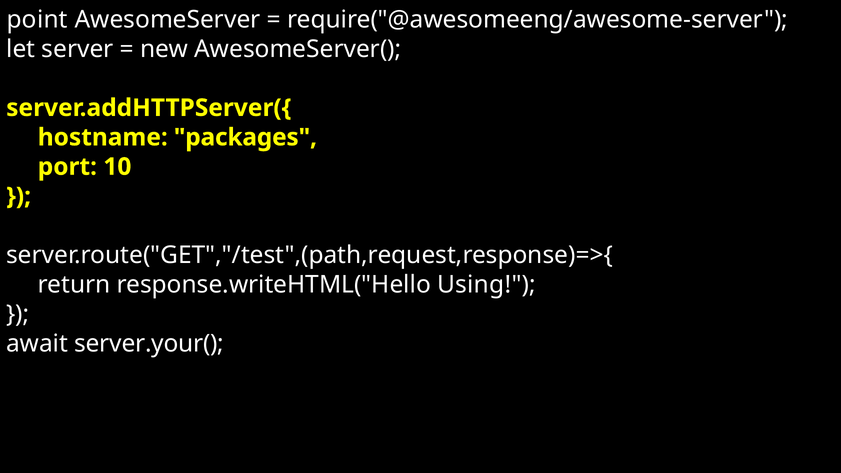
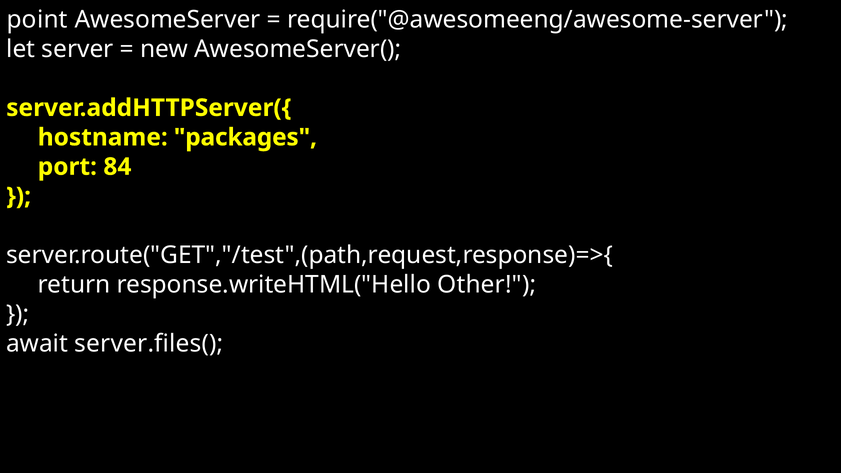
10: 10 -> 84 (117, 167)
Using: Using -> Other (487, 285)
server.your(: server.your( -> server.files( (149, 343)
